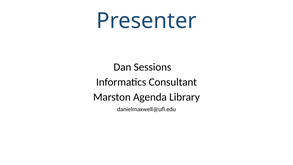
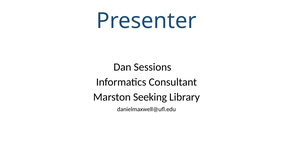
Agenda: Agenda -> Seeking (150, 97)
